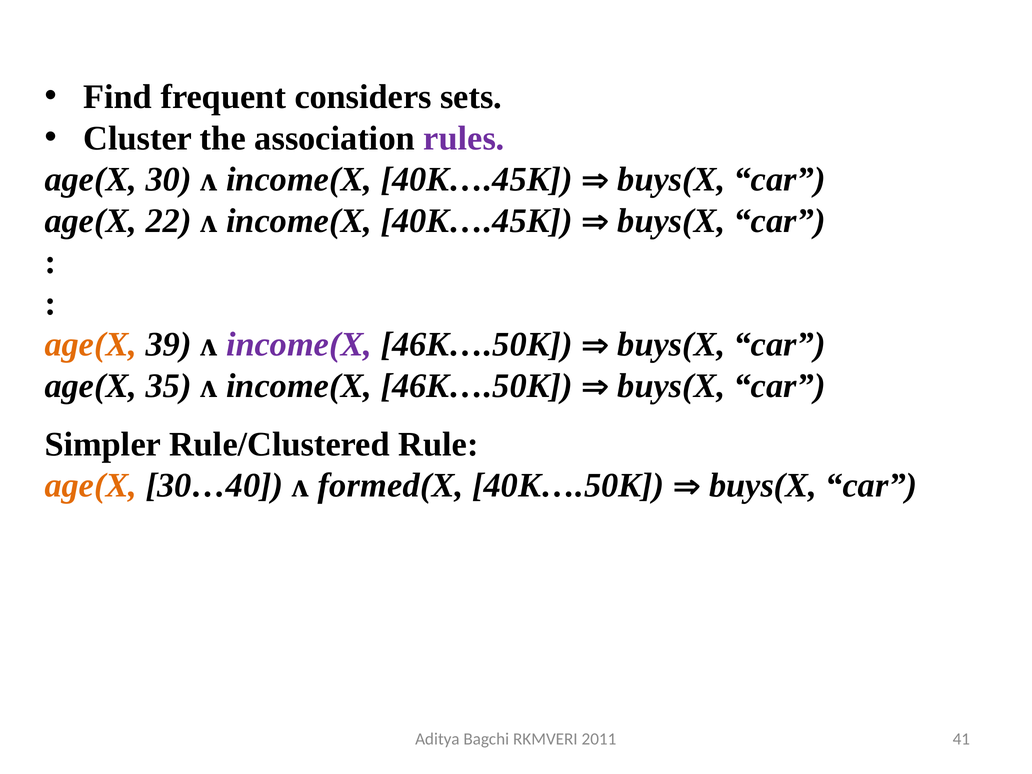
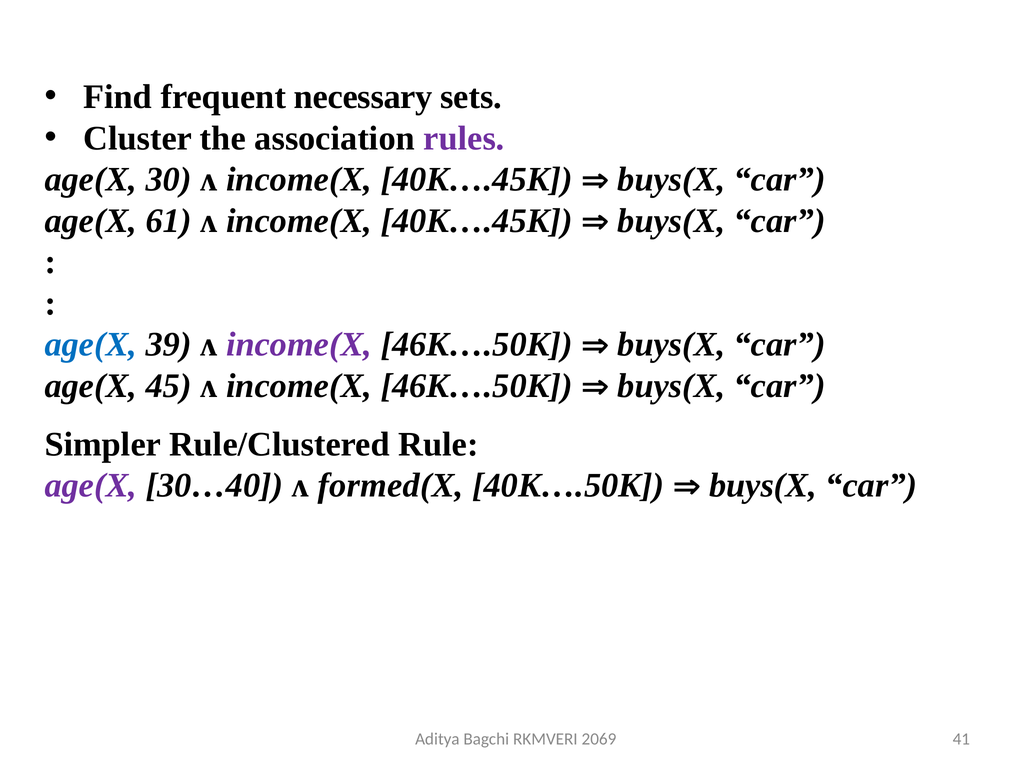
considers: considers -> necessary (363, 97)
22: 22 -> 61 (169, 221)
age(X colour: orange -> blue (91, 345)
35: 35 -> 45 (169, 386)
age(X colour: orange -> purple (91, 486)
2011: 2011 -> 2069 (599, 739)
